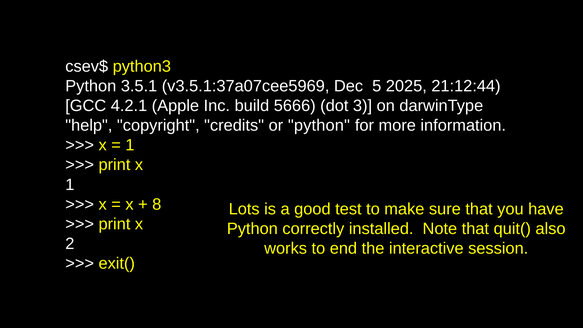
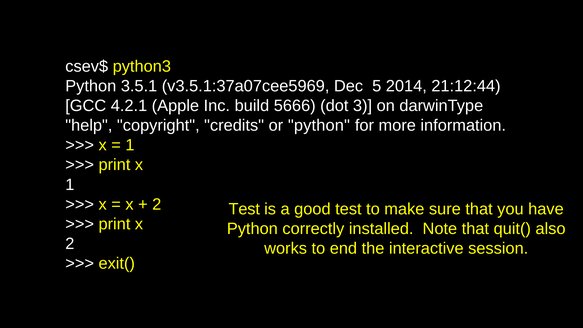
2025: 2025 -> 2014 (406, 86)
8: 8 -> 2 (157, 204)
Lots: Lots -> Test (244, 209)
